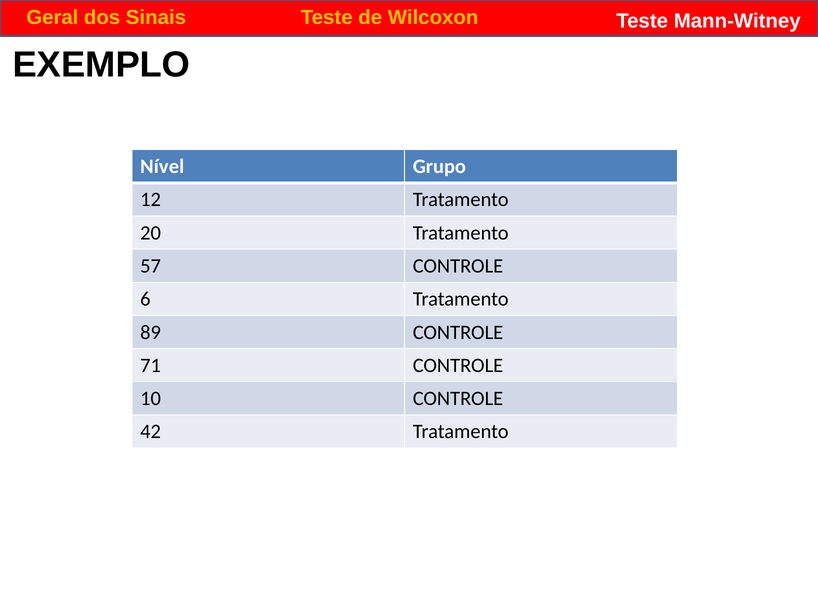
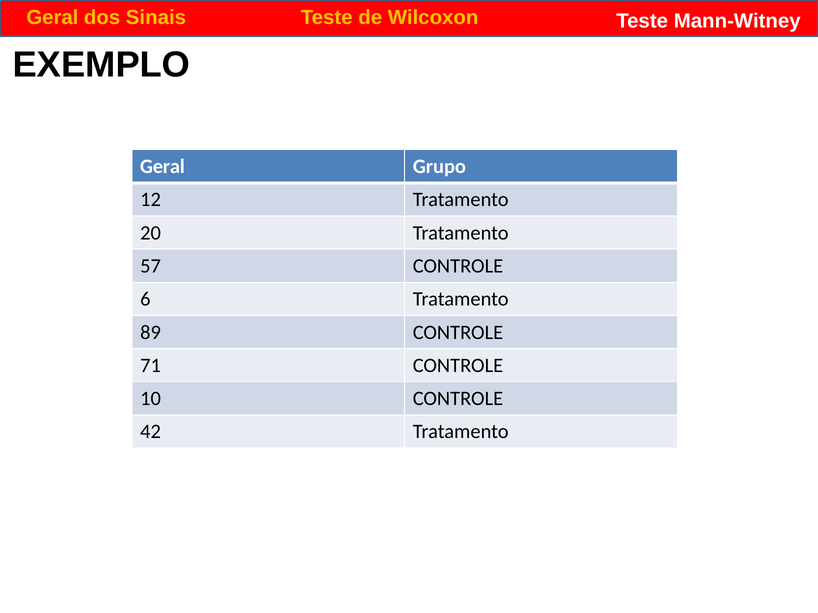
Nível: Nível -> Geral (162, 167)
